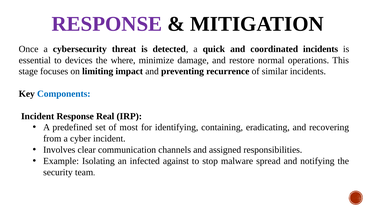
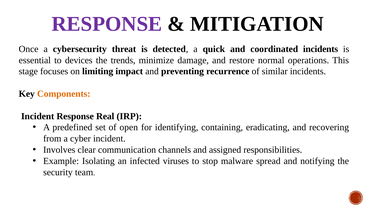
where: where -> trends (123, 60)
Components colour: blue -> orange (64, 94)
most: most -> open (129, 127)
against: against -> viruses (176, 161)
